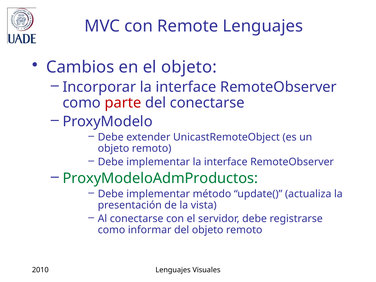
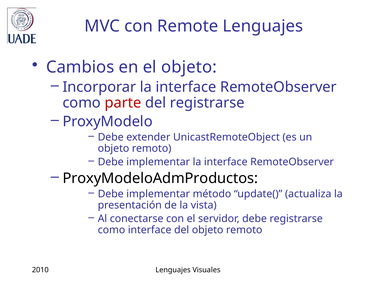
del conectarse: conectarse -> registrarse (207, 103)
ProxyModeloAdmProductos colour: green -> black (160, 178)
como informar: informar -> interface (150, 230)
